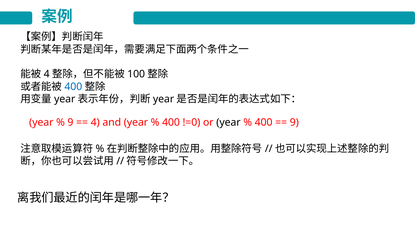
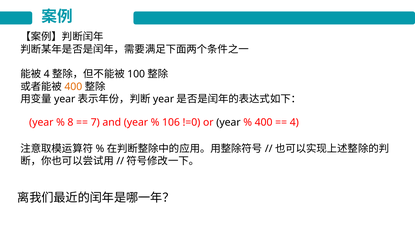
400 colour: blue -> orange (73, 87)
9: 9 -> 8 (70, 123)
4: 4 -> 7 (95, 123)
400: 400 -> 106 (171, 123)
9: 9 -> 4 (294, 123)
